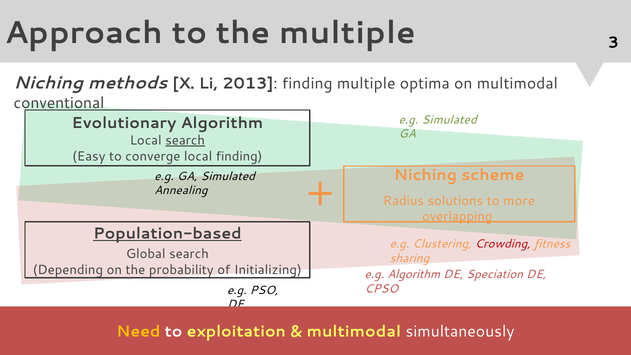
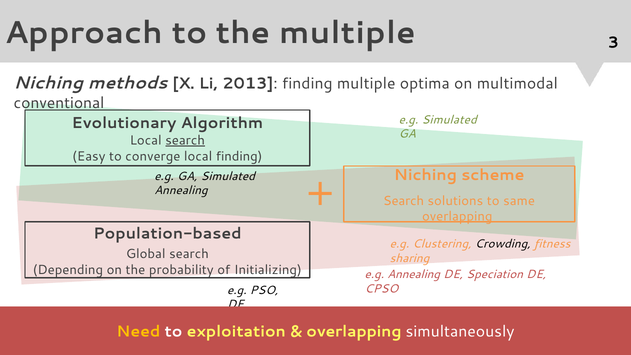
Radius: Radius -> Search (404, 201)
more: more -> same (519, 201)
Population-based underline: present -> none (167, 234)
Crowding colour: red -> black (503, 244)
e.g Algorithm: Algorithm -> Annealing (414, 274)
multimodal: multimodal -> overlapping (354, 332)
